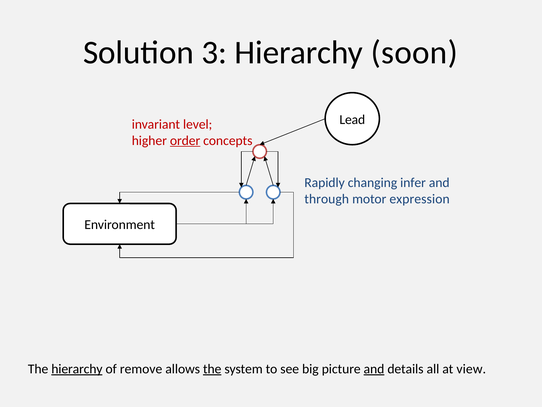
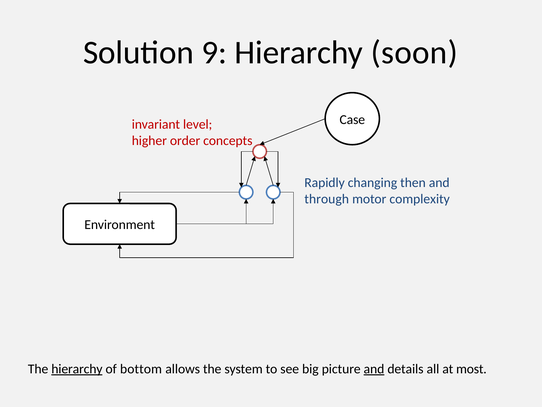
3: 3 -> 9 (214, 52)
Lead: Lead -> Case (352, 119)
order underline: present -> none (185, 140)
infer: infer -> then (413, 182)
expression: expression -> complexity (420, 199)
remove: remove -> bottom (141, 369)
the underline: present -> none (212, 369)
view: view -> most (471, 369)
